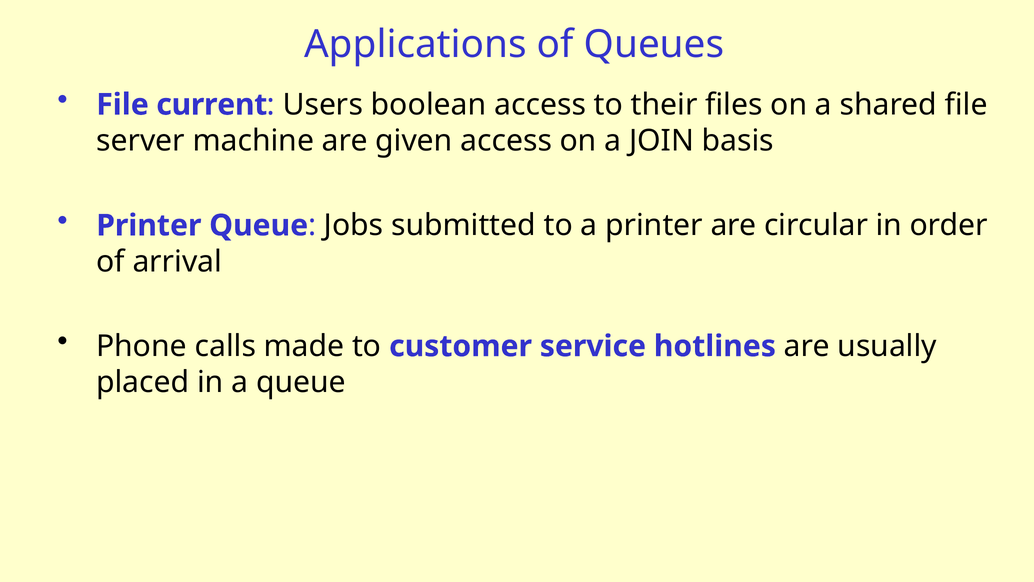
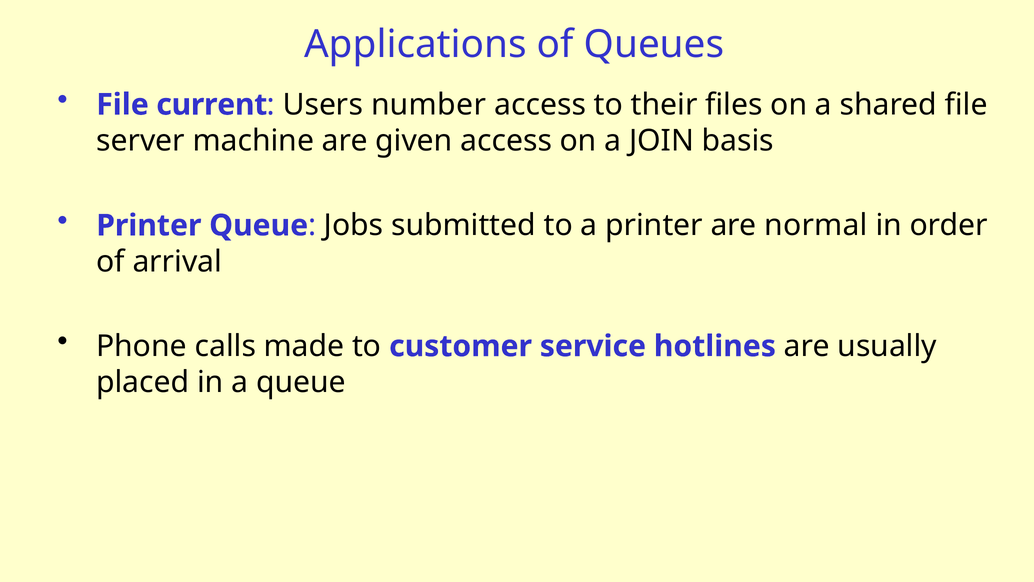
boolean: boolean -> number (429, 105)
circular: circular -> normal (816, 225)
